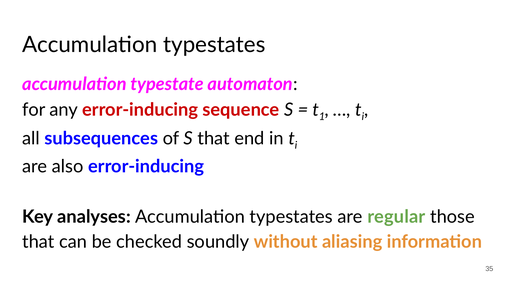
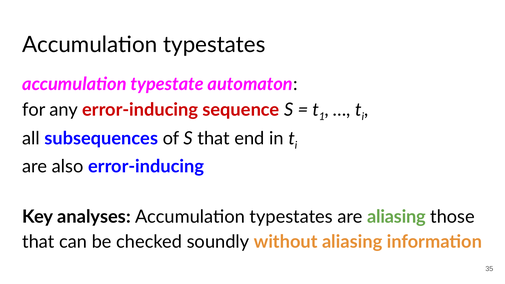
are regular: regular -> aliasing (396, 217)
